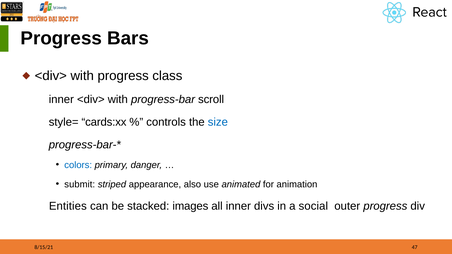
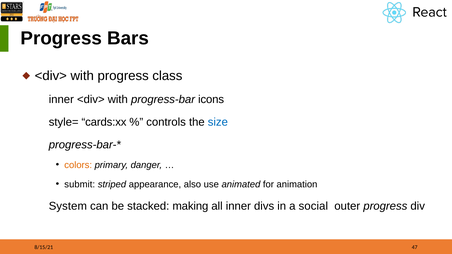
scroll: scroll -> icons (211, 100)
colors colour: blue -> orange (78, 165)
Entities: Entities -> System (68, 206)
images: images -> making (190, 206)
